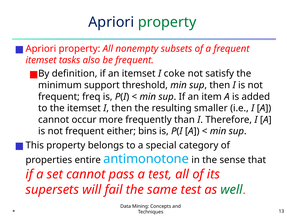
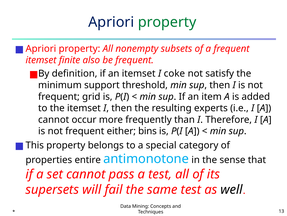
tasks: tasks -> finite (70, 60)
freq: freq -> grid (91, 96)
smaller: smaller -> experts (211, 108)
well colour: green -> black (232, 189)
